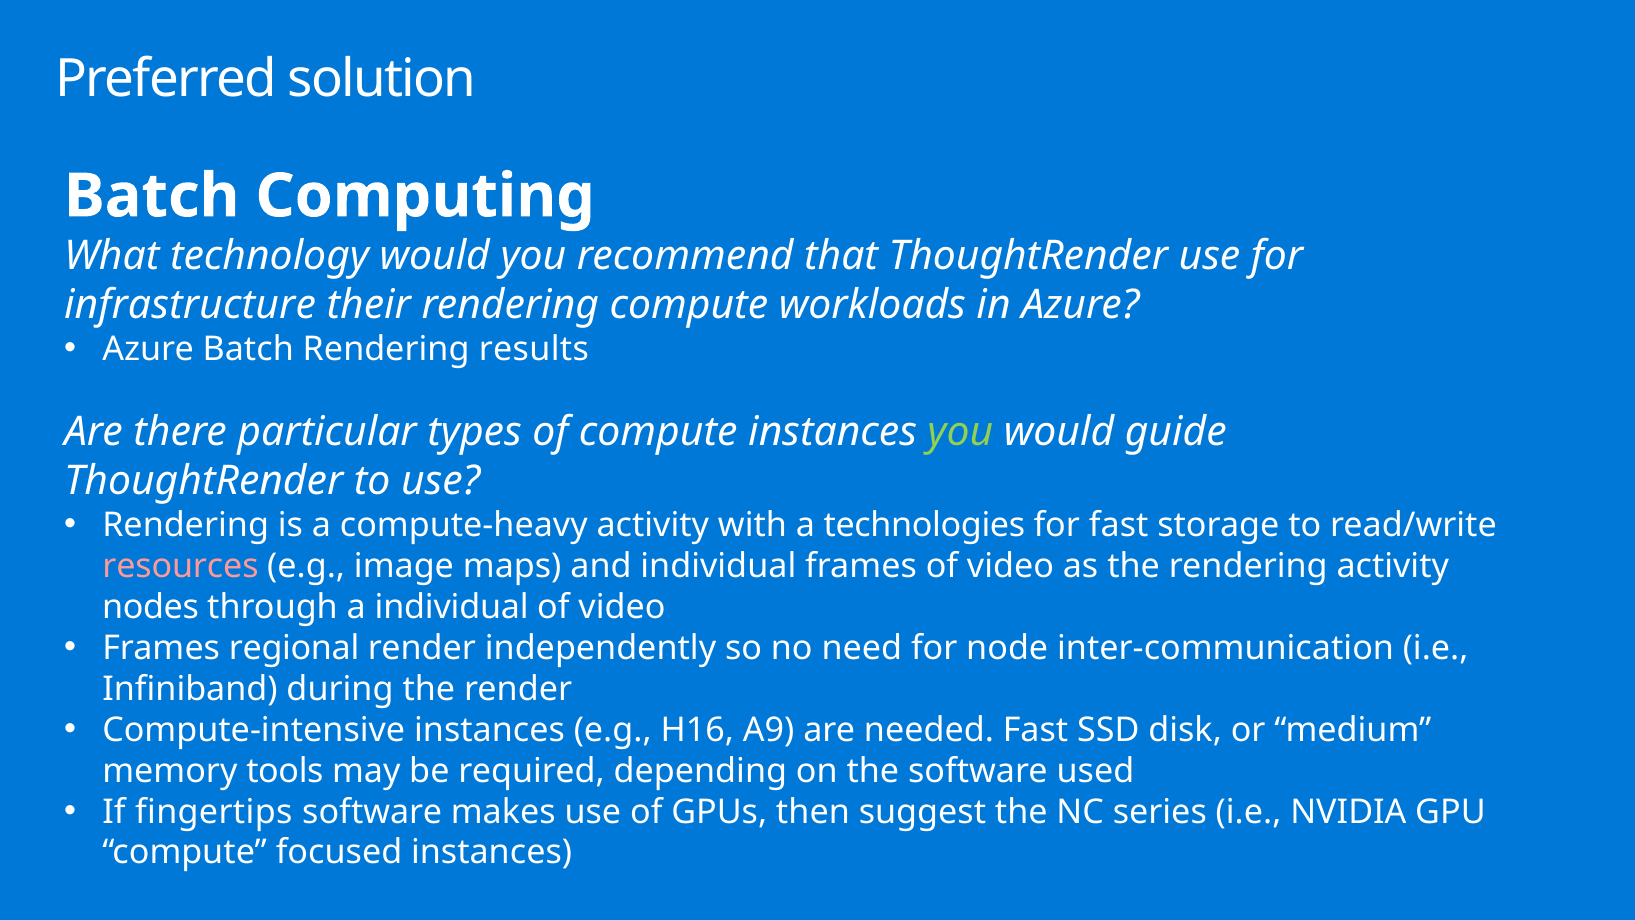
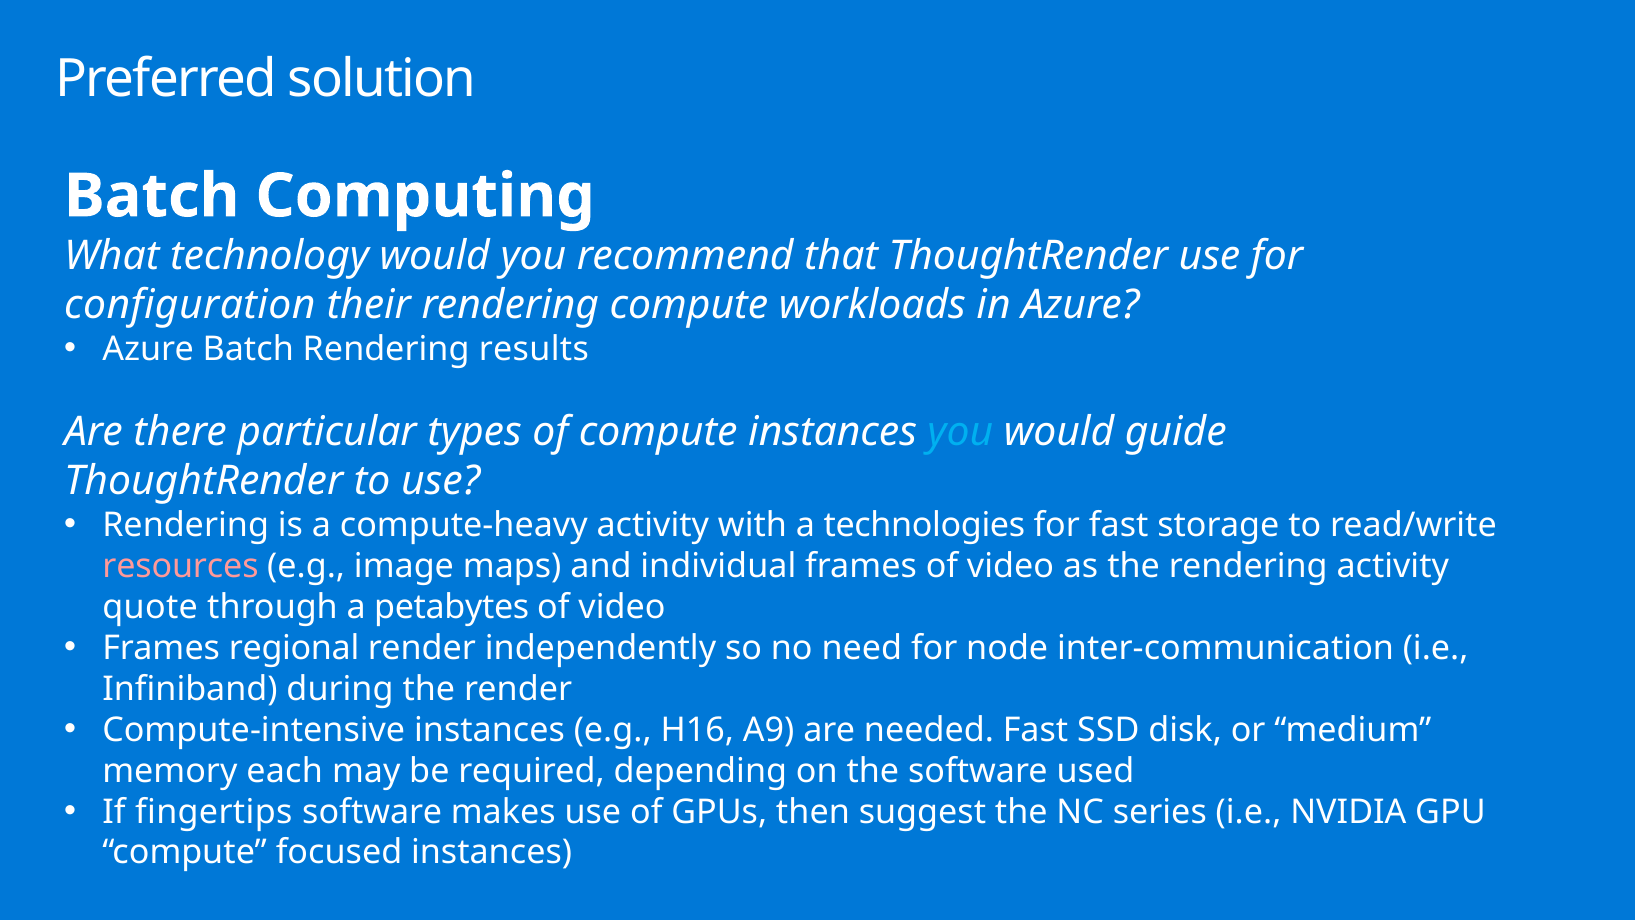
infrastructure: infrastructure -> configuration (190, 305)
you colour: light green -> light blue (960, 432)
nodes: nodes -> quote (150, 607)
a individual: individual -> petabytes (452, 607)
tools: tools -> each (285, 771)
